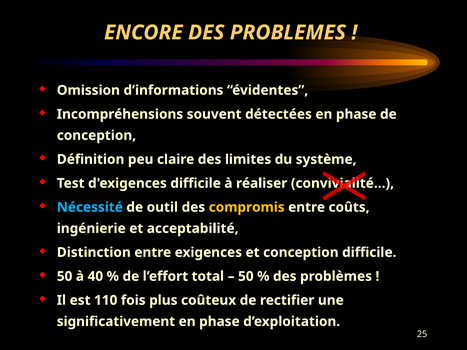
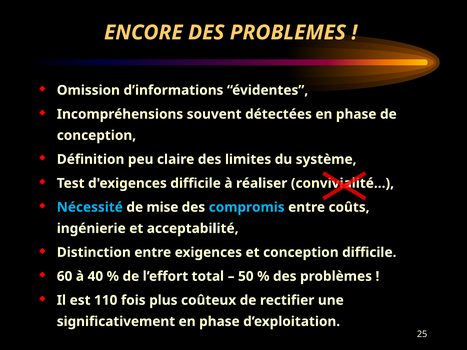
outil: outil -> mise (162, 207)
compromis colour: yellow -> light blue (247, 207)
50: 50 -> 60 (65, 277)
